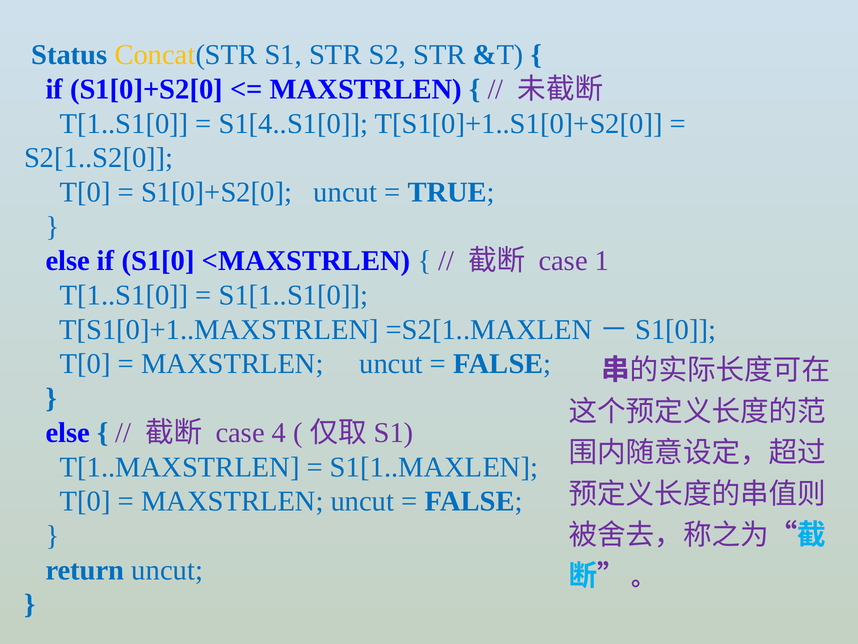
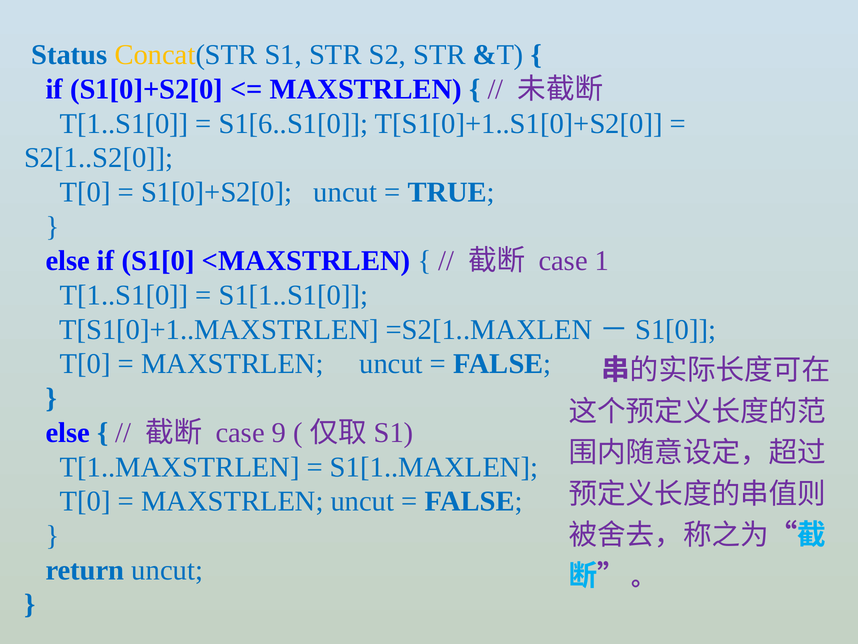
S1[4..S1[0: S1[4..S1[0 -> S1[6..S1[0 (293, 124)
4: 4 -> 9 (279, 432)
